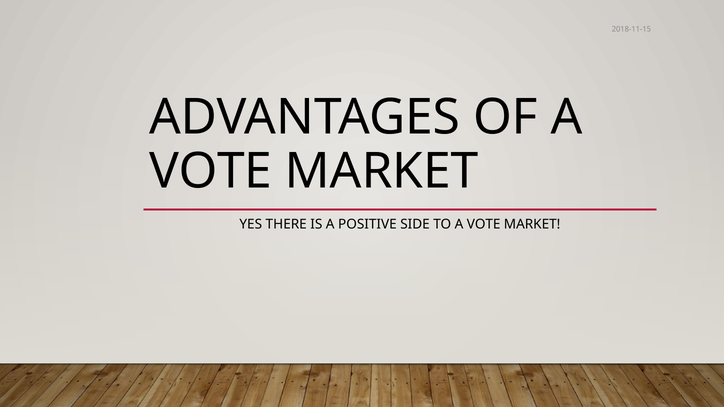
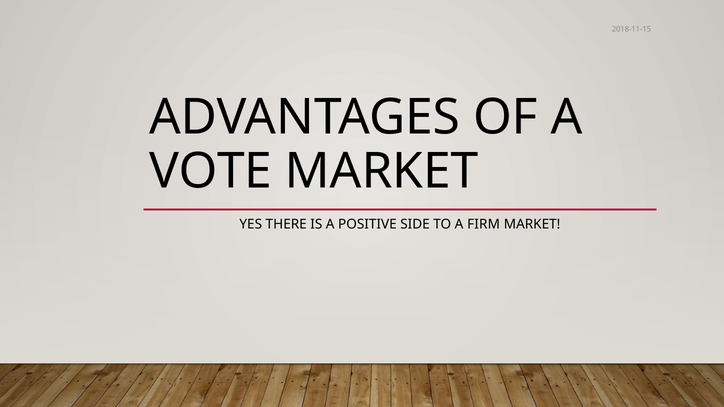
TO A VOTE: VOTE -> FIRM (484, 224)
